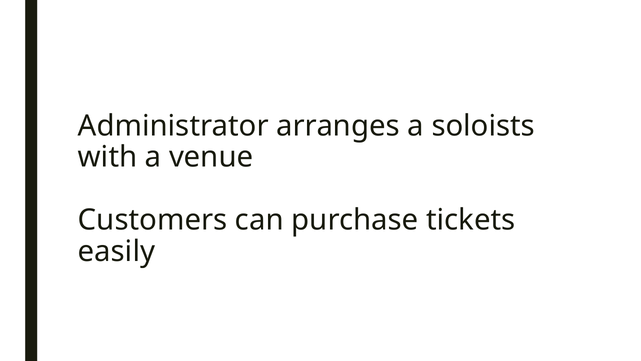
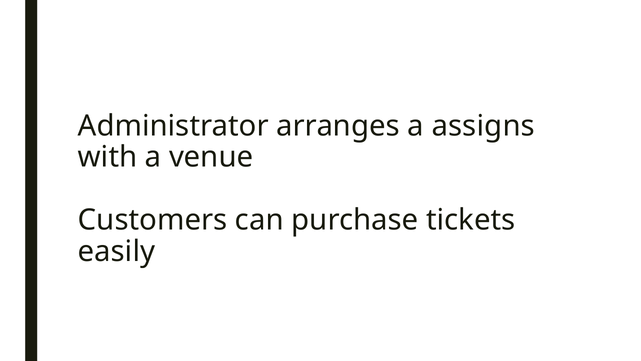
soloists: soloists -> assigns (483, 126)
